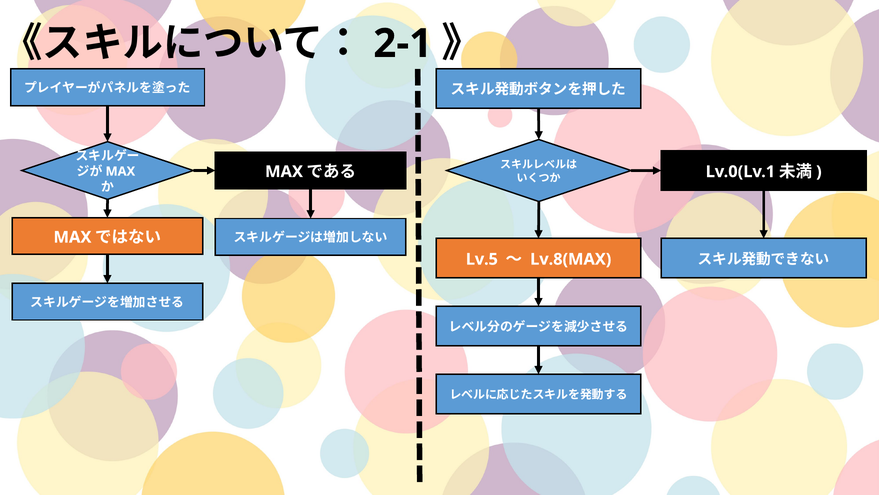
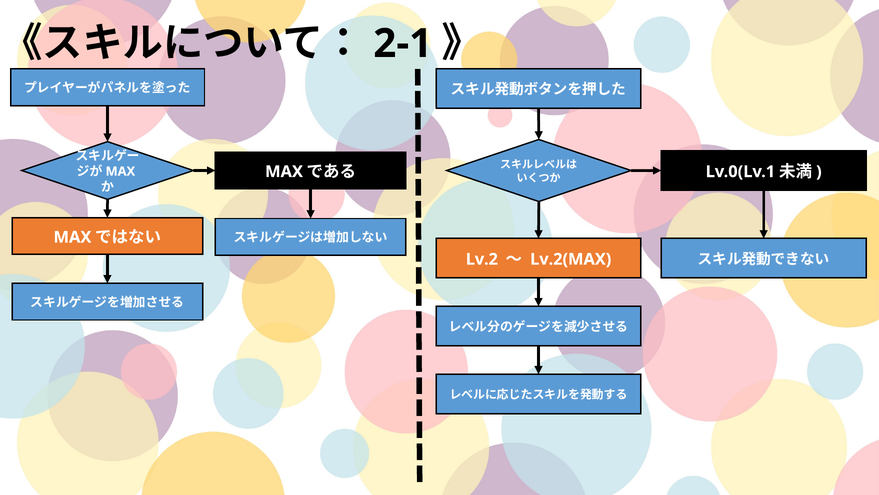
Lv.5: Lv.5 -> Lv.2 (482, 259)
Lv.8(MAX: Lv.8(MAX -> Lv.2(MAX (571, 259)
